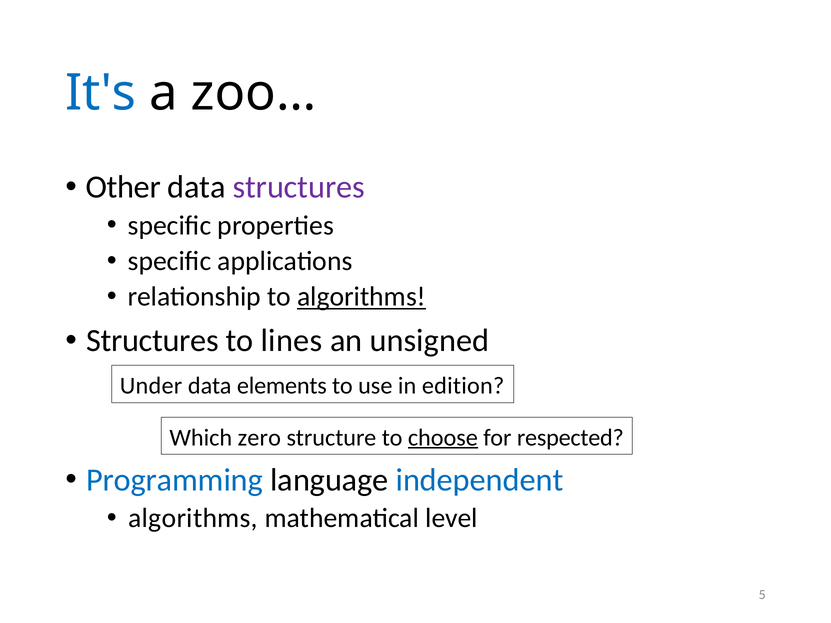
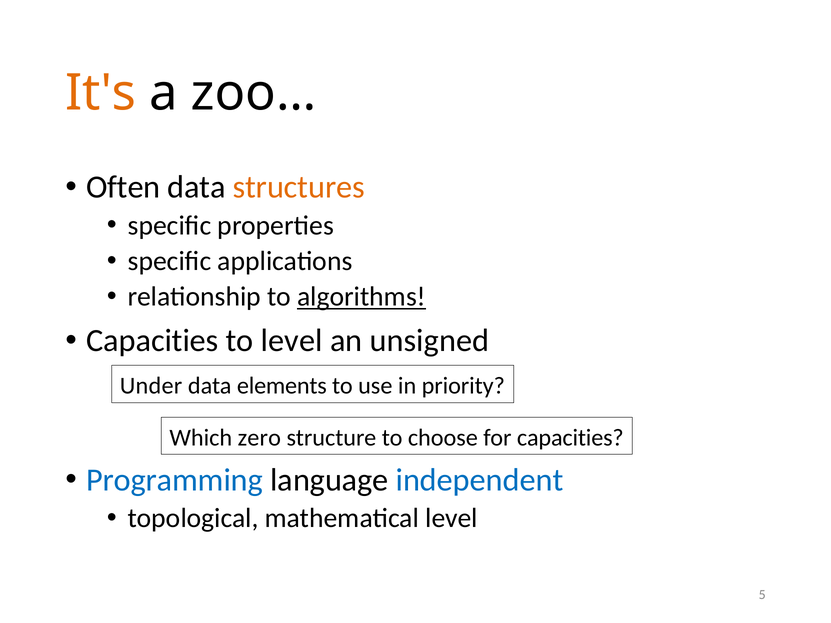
It's colour: blue -> orange (101, 93)
Other: Other -> Often (123, 187)
structures colour: purple -> orange (299, 187)
Structures: Structures -> Capacities (152, 341)
to lines: lines -> level (292, 341)
edition: edition -> priority (463, 386)
choose underline: present -> none (443, 438)
for respected: respected -> capacities (570, 438)
algorithms: algorithms -> topological (193, 518)
